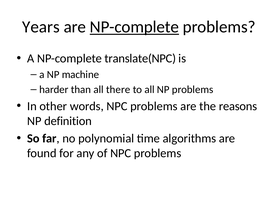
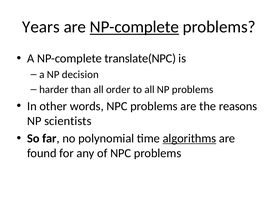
machine: machine -> decision (80, 74)
there: there -> order (118, 89)
definition: definition -> scientists (68, 121)
algorithms underline: none -> present (189, 138)
